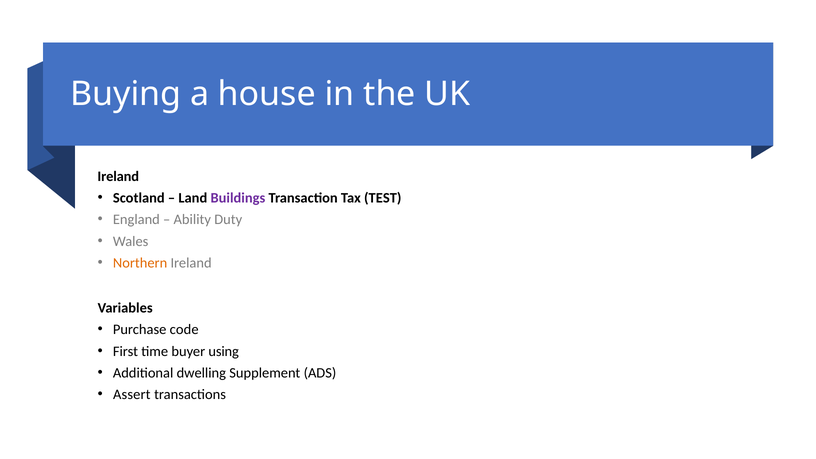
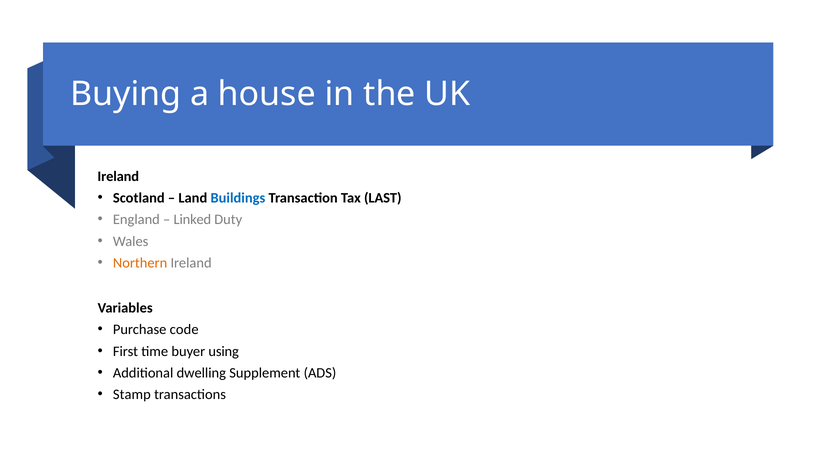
Buildings colour: purple -> blue (238, 198)
TEST: TEST -> LAST (383, 198)
Ability: Ability -> Linked (192, 220)
Assert: Assert -> Stamp (132, 395)
